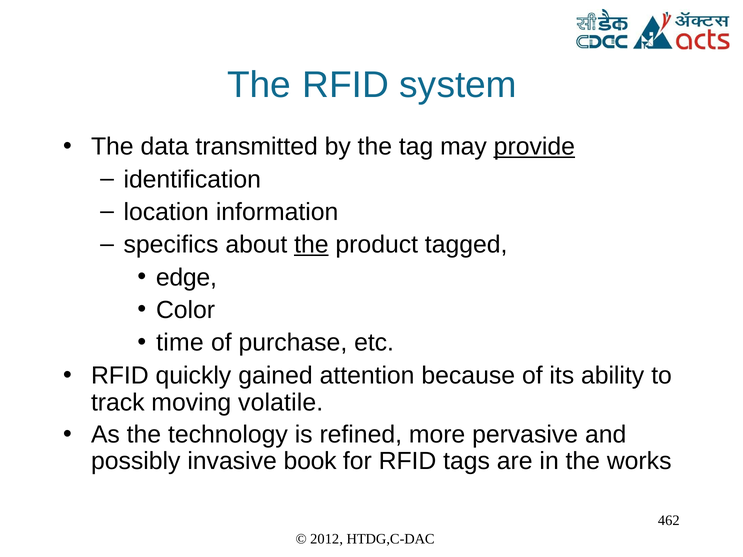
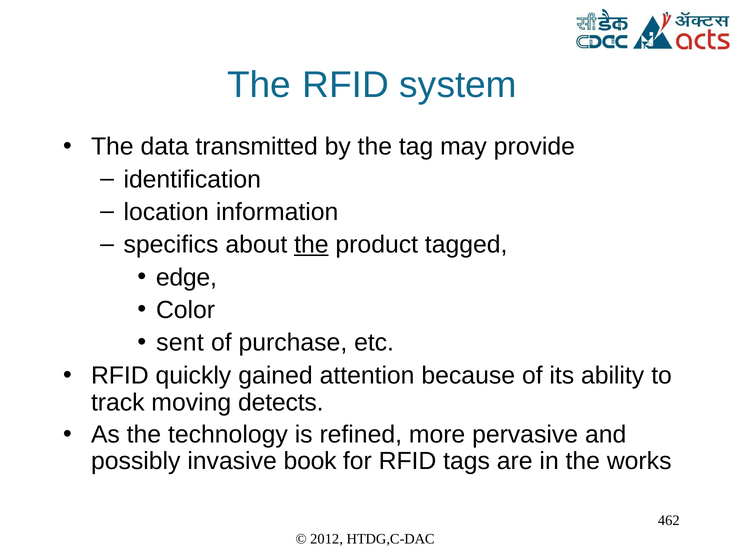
provide underline: present -> none (534, 147)
time: time -> sent (180, 343)
volatile: volatile -> detects (281, 403)
